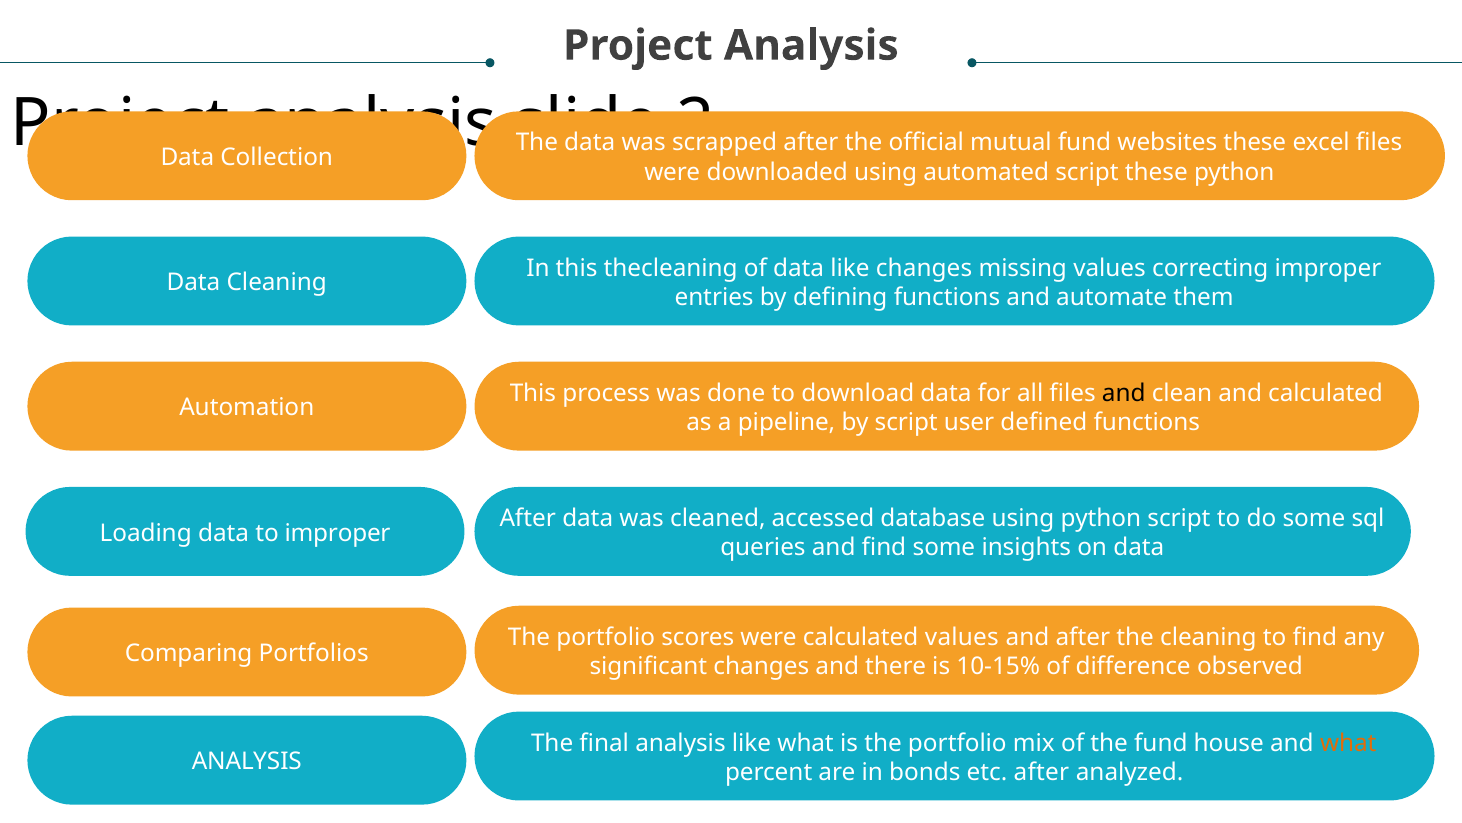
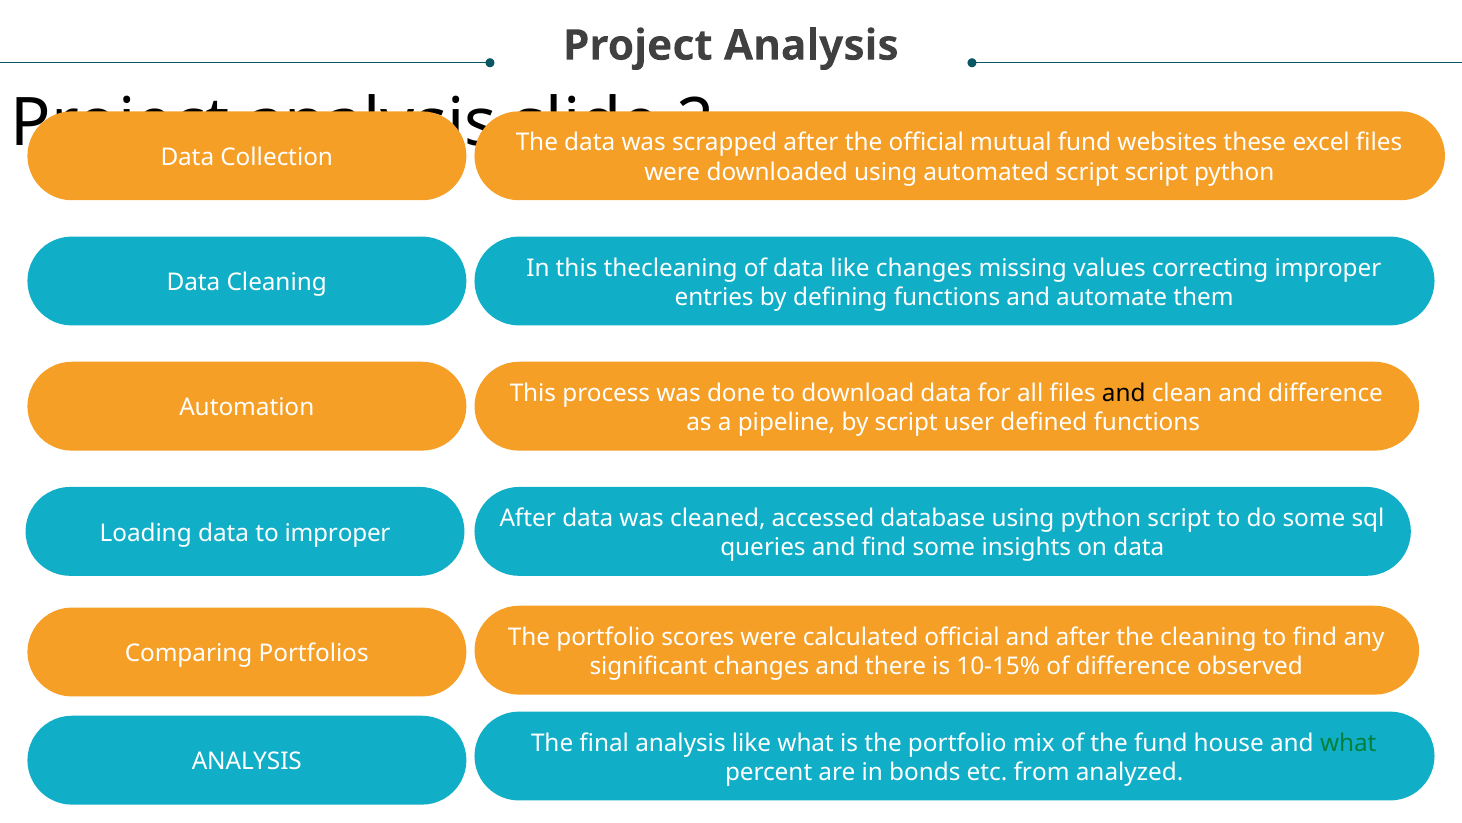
script these: these -> script (1156, 172)
and calculated: calculated -> difference (1325, 393)
calculated values: values -> official (962, 637)
what colour: orange -> green (1348, 742)
etc after: after -> from (1042, 772)
